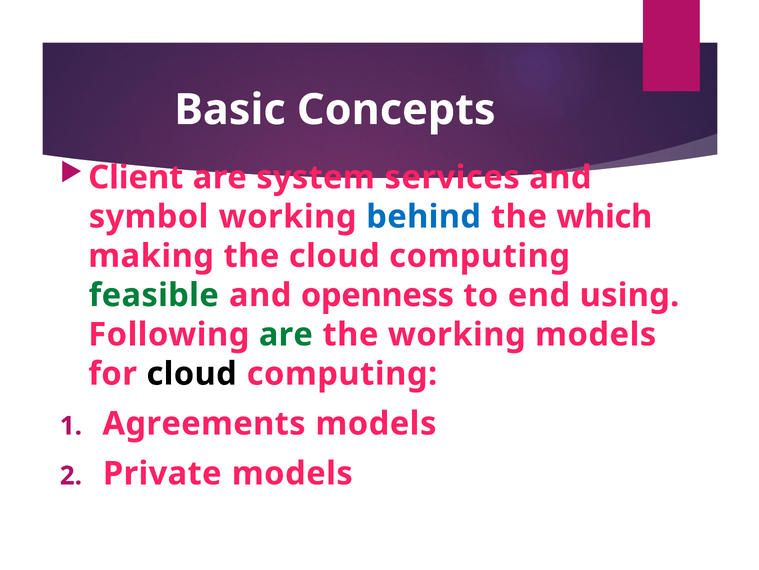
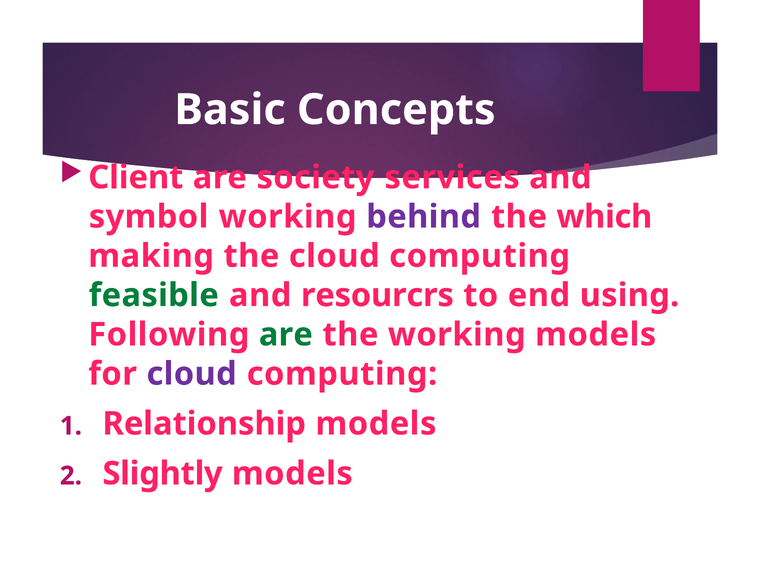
system: system -> society (315, 177)
behind colour: blue -> purple (424, 216)
openness: openness -> resourcrs (377, 295)
cloud colour: black -> purple (192, 373)
Agreements: Agreements -> Relationship (204, 423)
Private: Private -> Slightly (163, 473)
